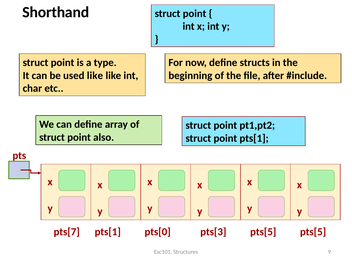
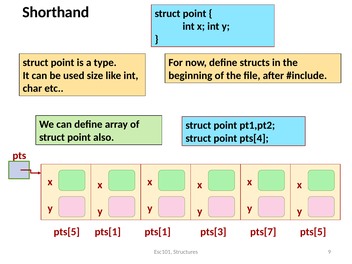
used like: like -> size (95, 75)
point pts[1: pts[1 -> pts[4 (254, 138)
pts[7: pts[7 -> pts[5 (67, 232)
pts[1 pts[0: pts[0 -> pts[1 (158, 232)
pts[3 pts[5: pts[5 -> pts[7 (263, 232)
